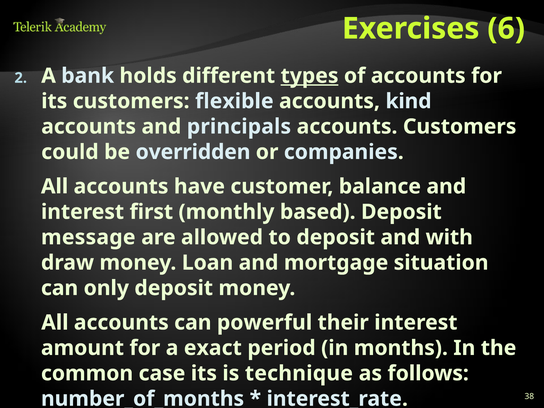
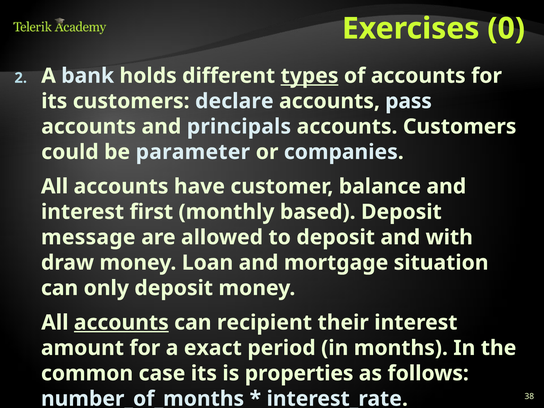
6: 6 -> 0 (506, 29)
flexible: flexible -> declare (234, 101)
kind: kind -> pass (409, 101)
overridden: overridden -> parameter (193, 152)
accounts underline: none -> present (121, 323)
powerful: powerful -> recipient (264, 323)
technique: technique -> properties (299, 373)
